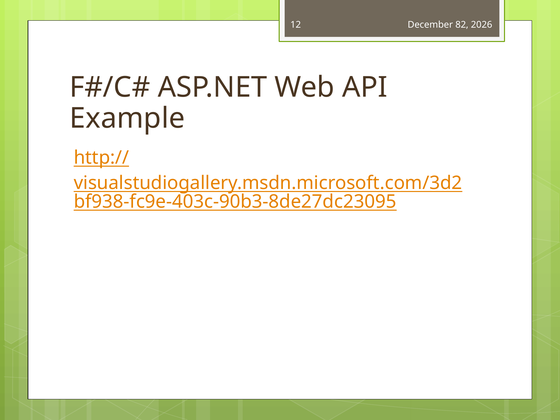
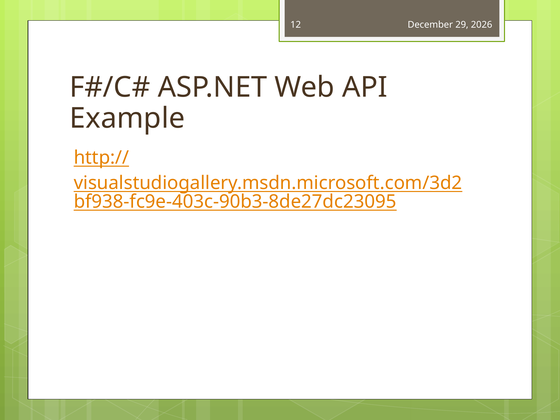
82: 82 -> 29 (462, 25)
